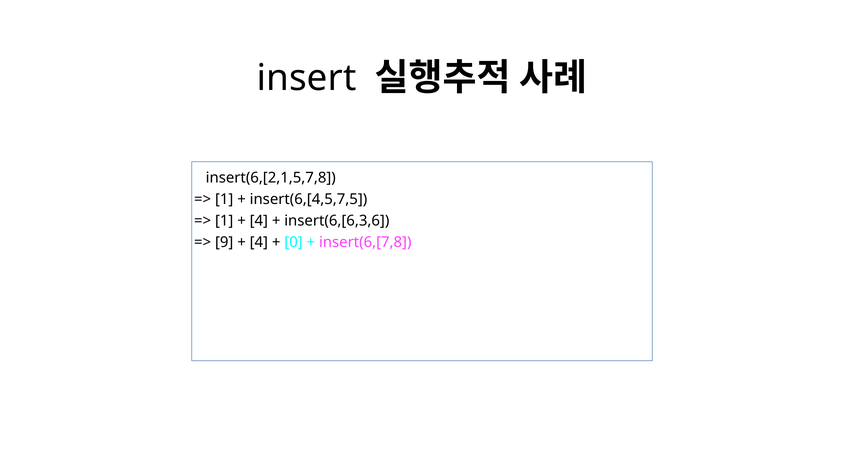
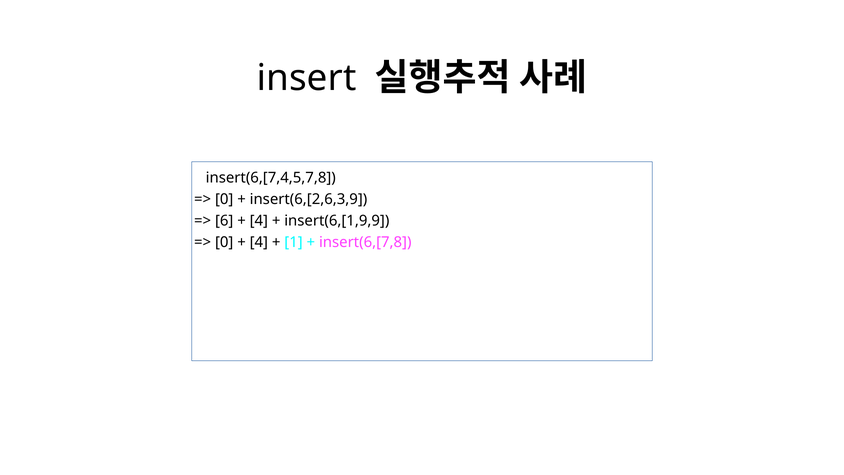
insert(6,[2,1,5,7,8: insert(6,[2,1,5,7,8 -> insert(6,[7,4,5,7,8 (271, 178)
1: 1 -> 0 (224, 199)
insert(6,[4,5,7,5: insert(6,[4,5,7,5 -> insert(6,[2,6,3,9 (308, 199)
1: 1 -> 6 (224, 221)
insert(6,[6,3,6: insert(6,[6,3,6 -> insert(6,[1,9,9 (337, 221)
9: 9 -> 0 (224, 242)
0: 0 -> 1 (294, 242)
